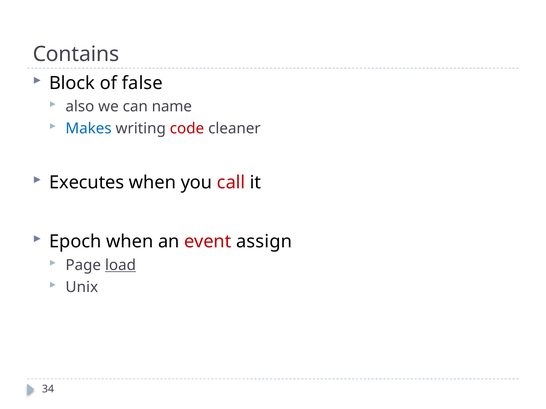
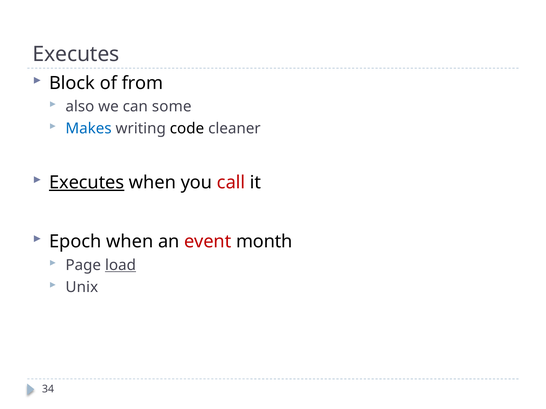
Contains: Contains -> Executes (76, 54)
false: false -> from (142, 83)
name: name -> some (172, 107)
code colour: red -> black (187, 129)
Executes underline: none -> present (87, 183)
assign: assign -> month (264, 242)
